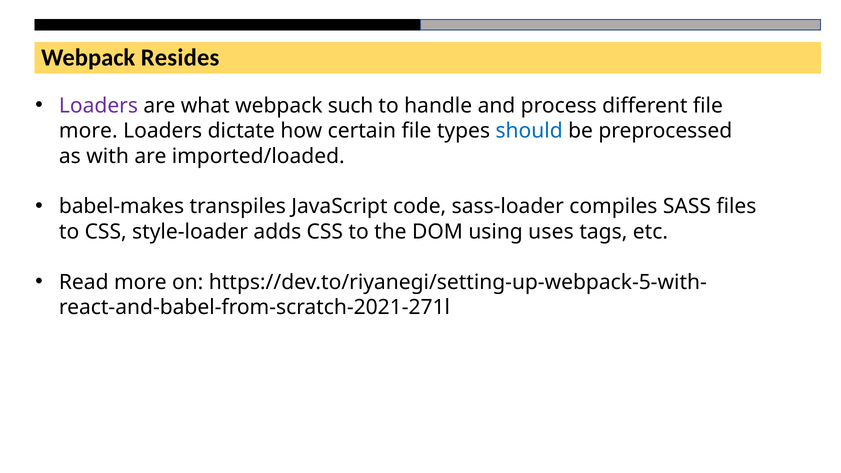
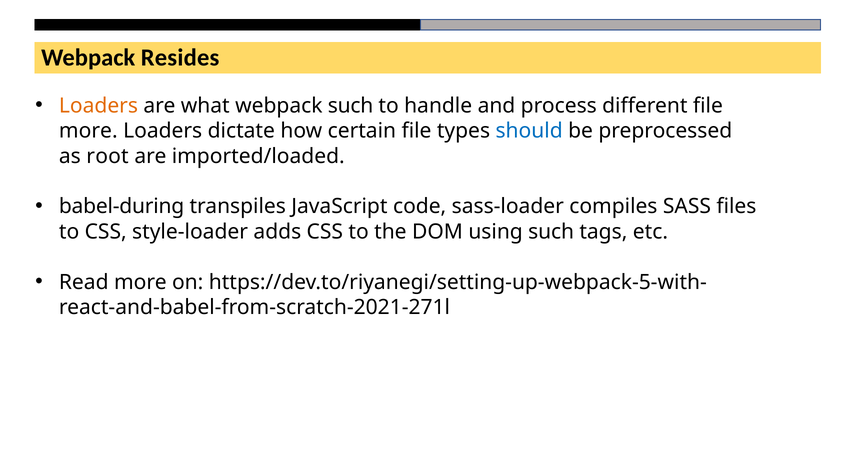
Loaders colour: purple -> orange (98, 106)
with: with -> root (108, 156)
babel-makes: babel-makes -> babel-during (122, 207)
using uses: uses -> such (551, 232)
